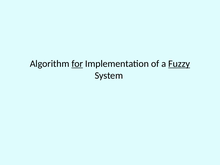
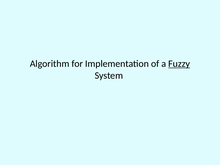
for underline: present -> none (77, 64)
